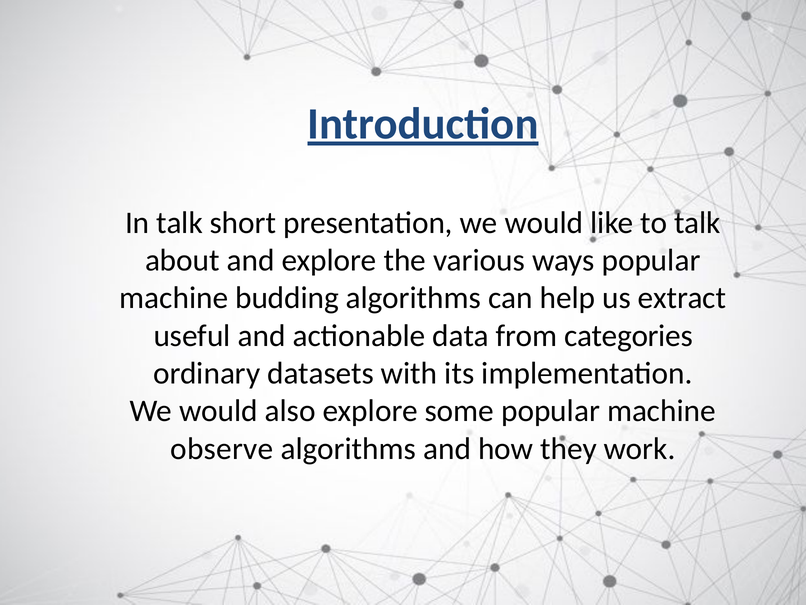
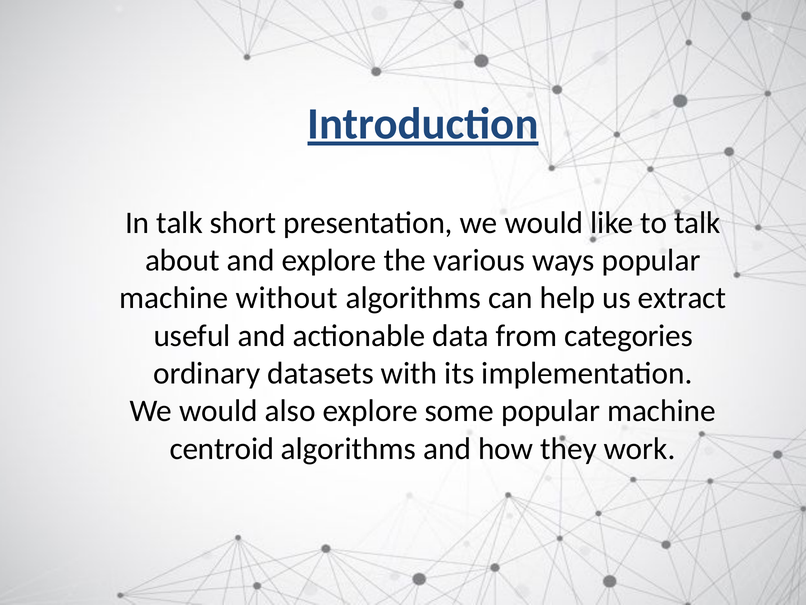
budding: budding -> without (287, 298)
observe: observe -> centroid (222, 448)
